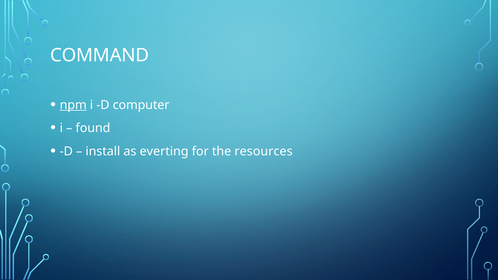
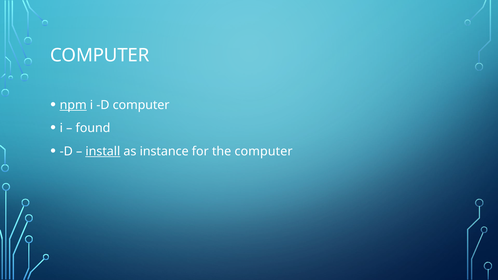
COMMAND: COMMAND -> COMPUTER (100, 55)
install underline: none -> present (103, 151)
everting: everting -> instance (164, 151)
the resources: resources -> computer (264, 151)
